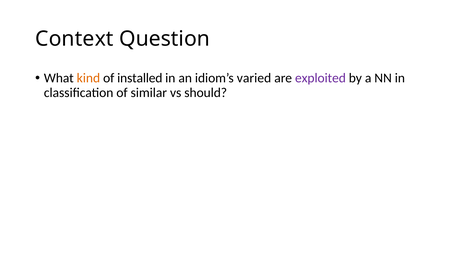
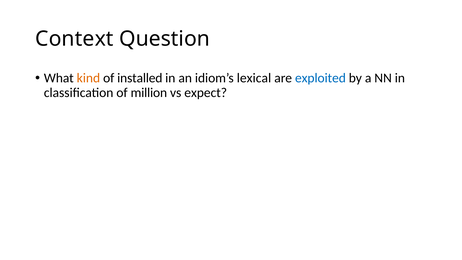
varied: varied -> lexical (254, 78)
exploited colour: purple -> blue (320, 78)
similar: similar -> million (149, 93)
should: should -> expect (206, 93)
